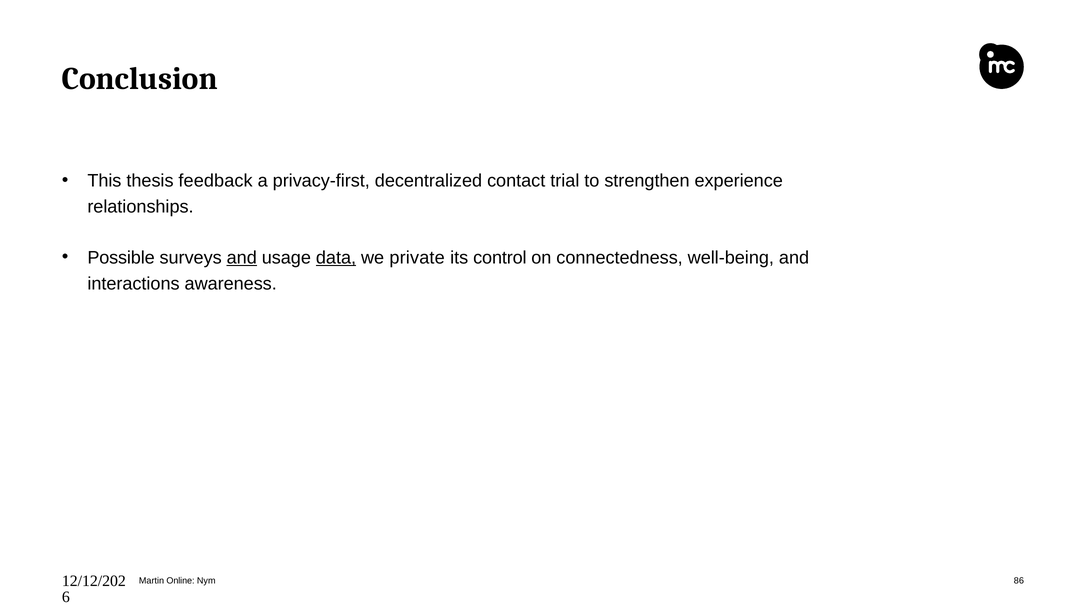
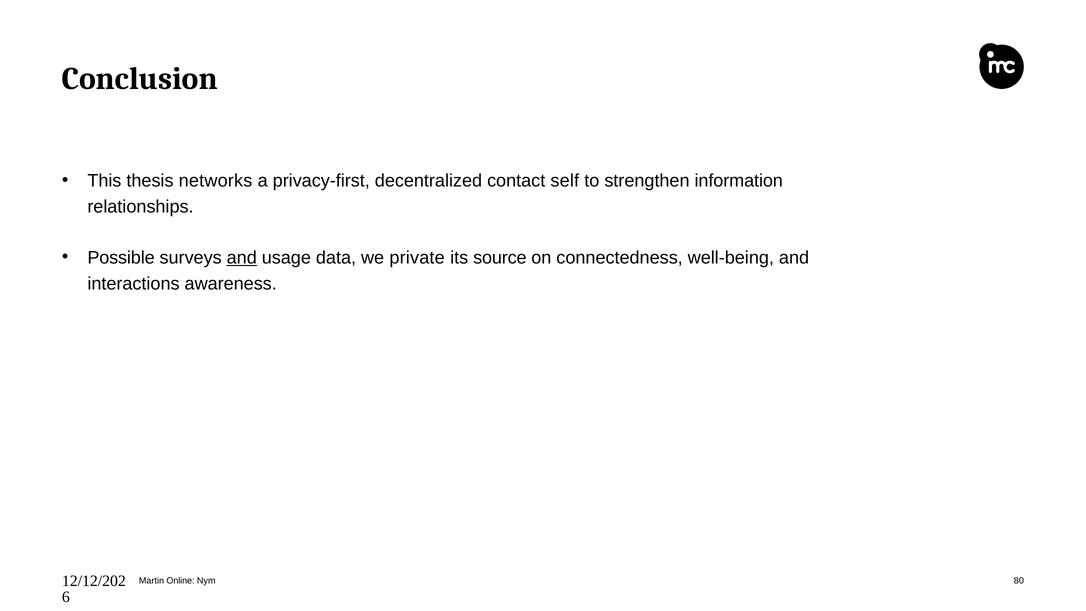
feedback: feedback -> networks (216, 181)
trial: trial -> self (565, 181)
experience: experience -> information (739, 181)
data underline: present -> none (336, 258)
control: control -> source (500, 258)
86: 86 -> 80 (1019, 581)
